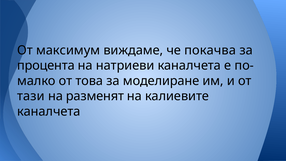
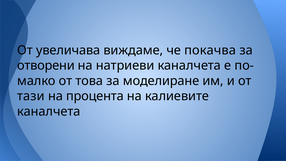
максимум: максимум -> увеличава (68, 50)
процента: процента -> отворени (46, 66)
разменят: разменят -> процента (95, 96)
